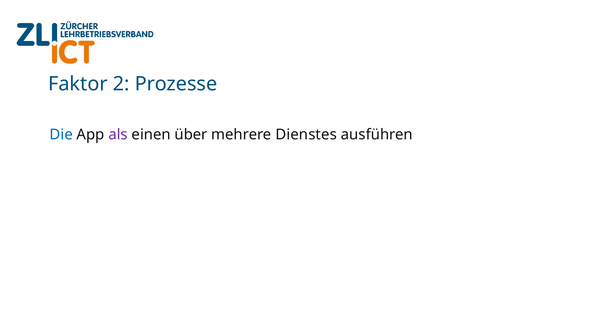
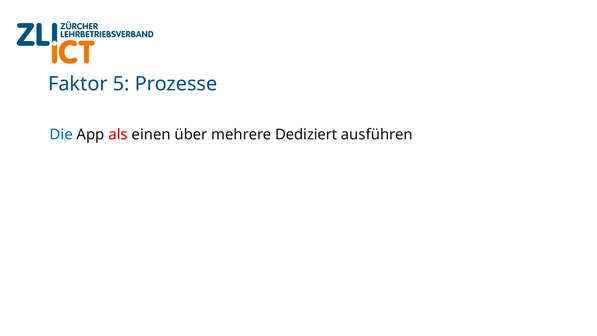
2: 2 -> 5 (121, 84)
als colour: purple -> red (118, 135)
Dienstes: Dienstes -> Dediziert (306, 135)
